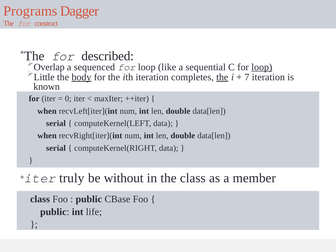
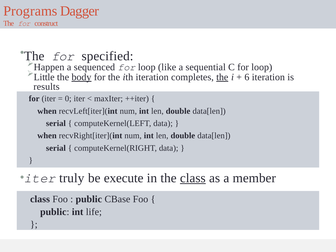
described: described -> specified (108, 56)
Overlap: Overlap -> Happen (49, 67)
loop underline: present -> none (262, 67)
7: 7 -> 6 (247, 77)
known: known -> results (47, 87)
without: without -> execute (124, 178)
class underline: none -> present (193, 178)
